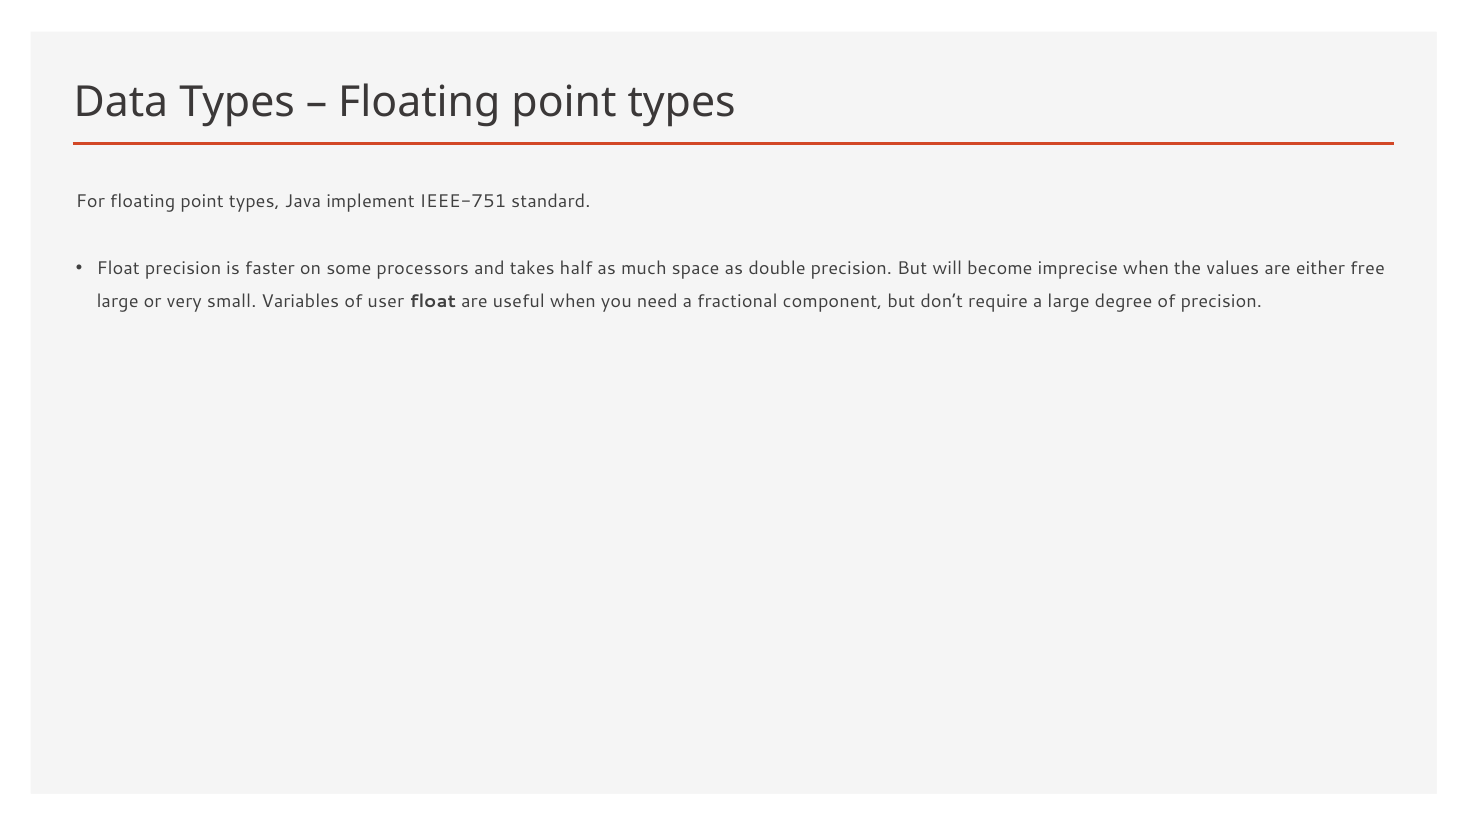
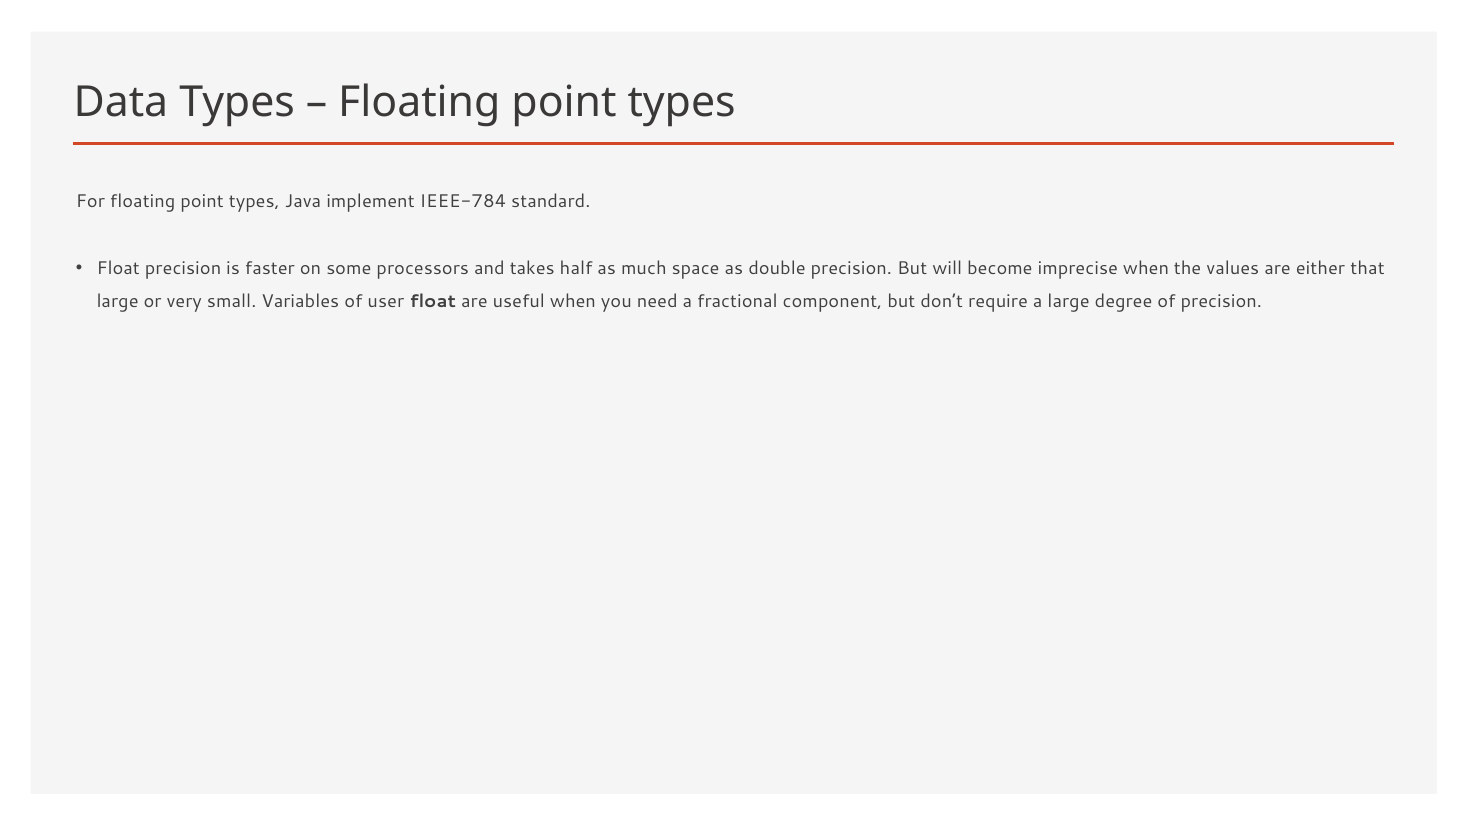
IEEE-751: IEEE-751 -> IEEE-784 (463, 202)
free: free -> that (1368, 268)
